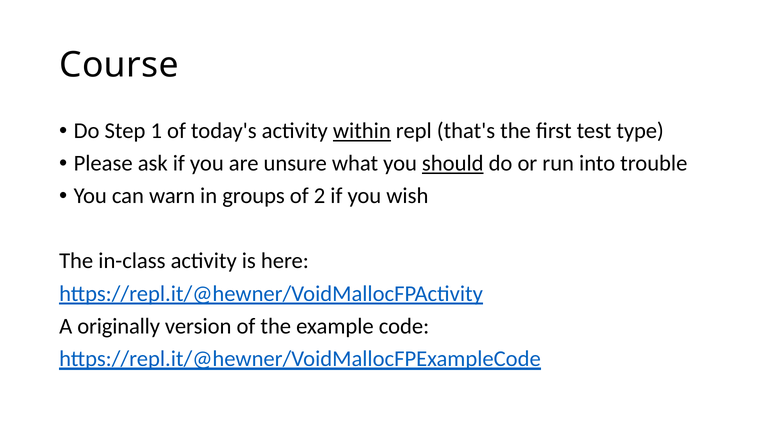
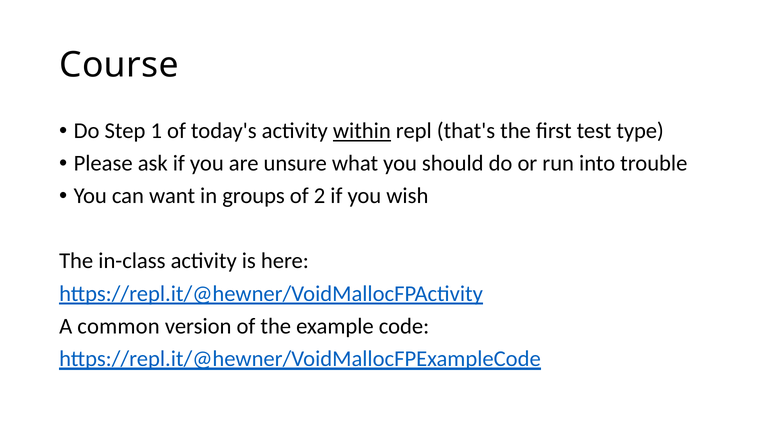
should underline: present -> none (453, 164)
warn: warn -> want (172, 196)
originally: originally -> common (118, 327)
